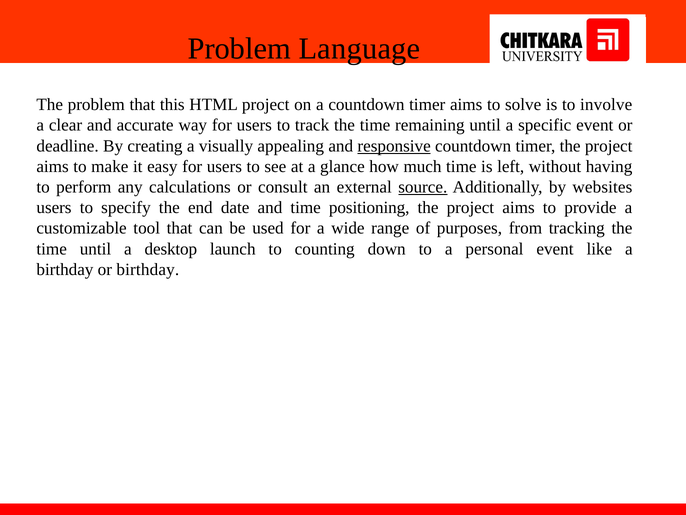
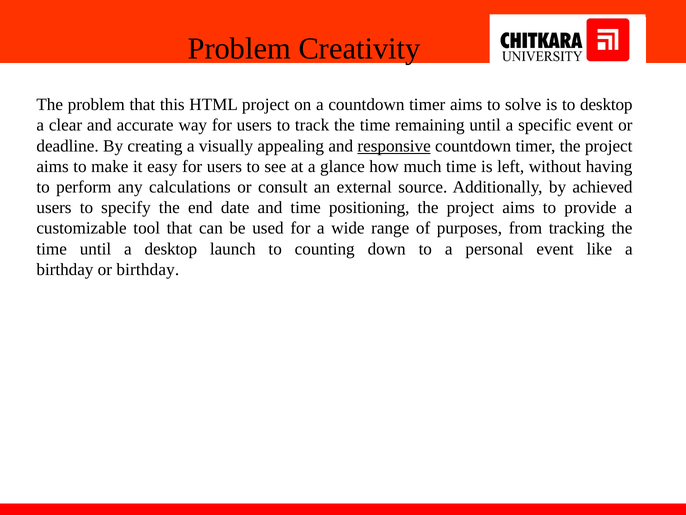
Language: Language -> Creativity (360, 49)
to involve: involve -> desktop (606, 105)
source underline: present -> none (423, 187)
websites: websites -> achieved (603, 187)
